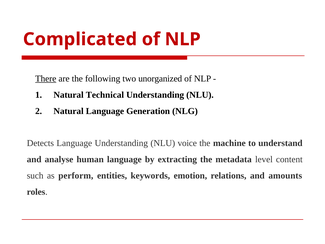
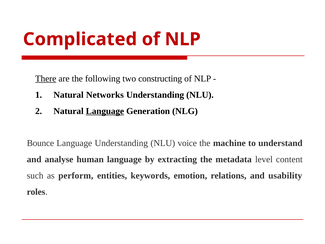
unorganized: unorganized -> constructing (160, 79)
Technical: Technical -> Networks (105, 95)
Language underline: none -> present (105, 111)
Detects: Detects -> Bounce (40, 143)
amounts: amounts -> usability (285, 176)
